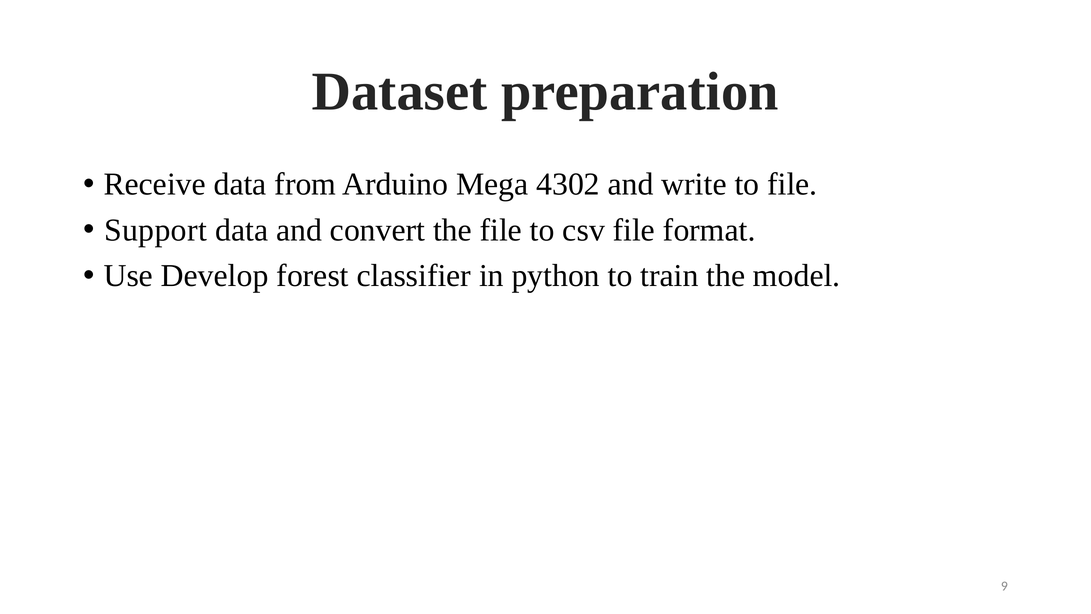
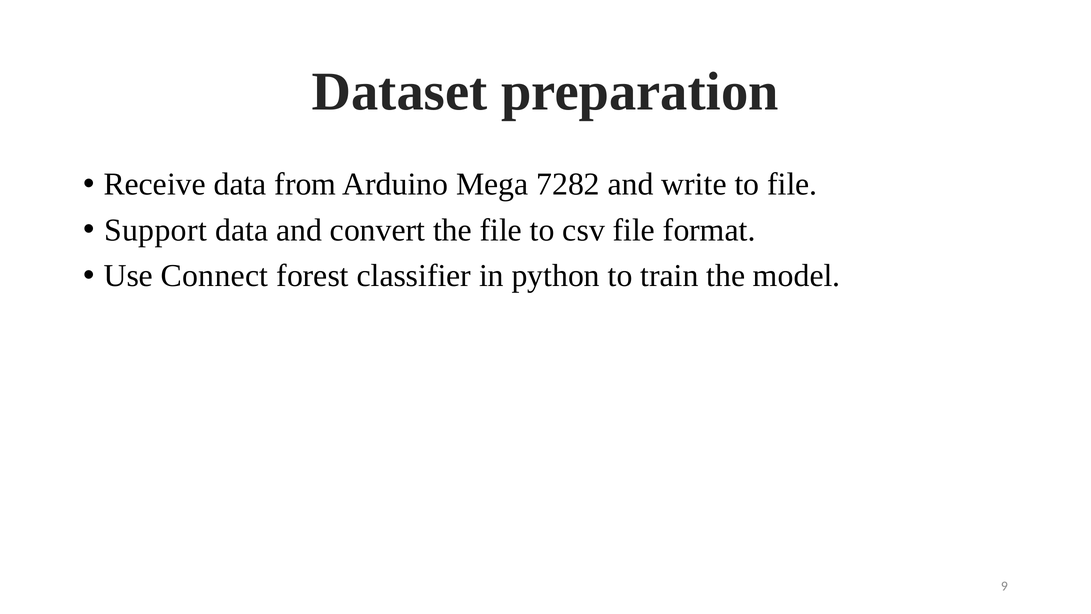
4302: 4302 -> 7282 (568, 184)
Develop: Develop -> Connect (215, 276)
